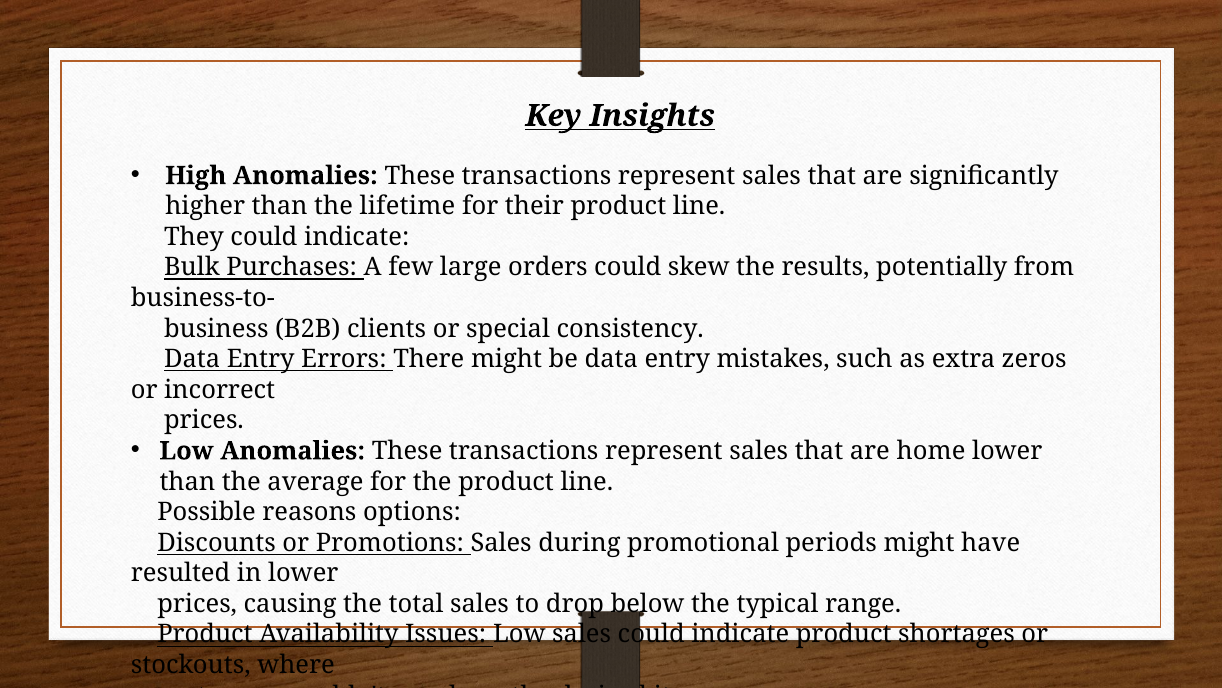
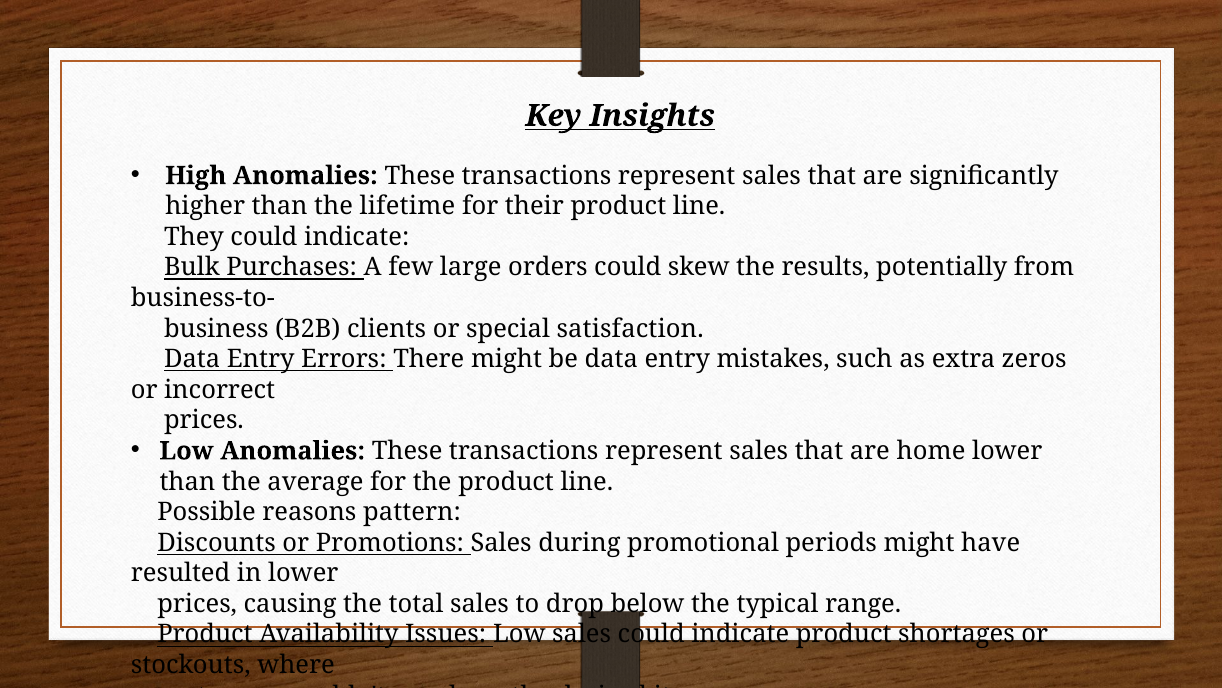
consistency: consistency -> satisfaction (630, 328)
options: options -> pattern (412, 512)
